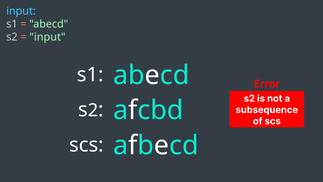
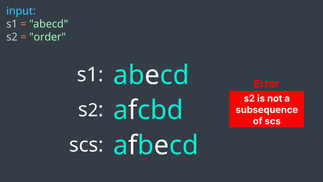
input: input -> order (48, 37)
